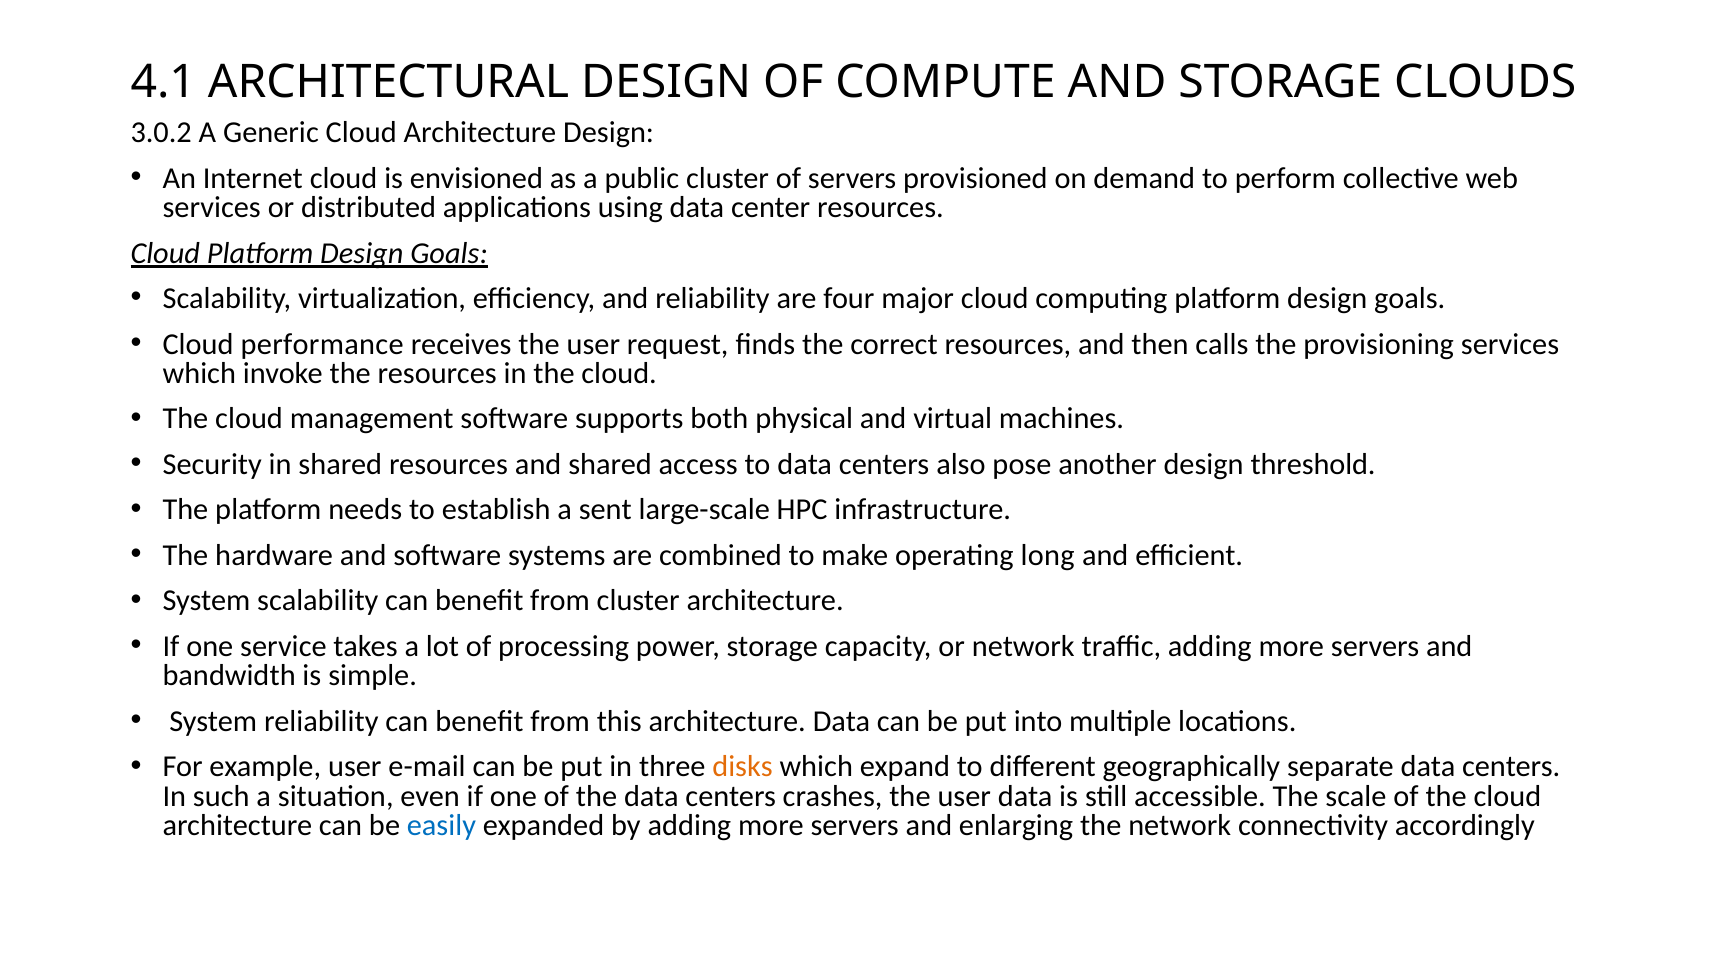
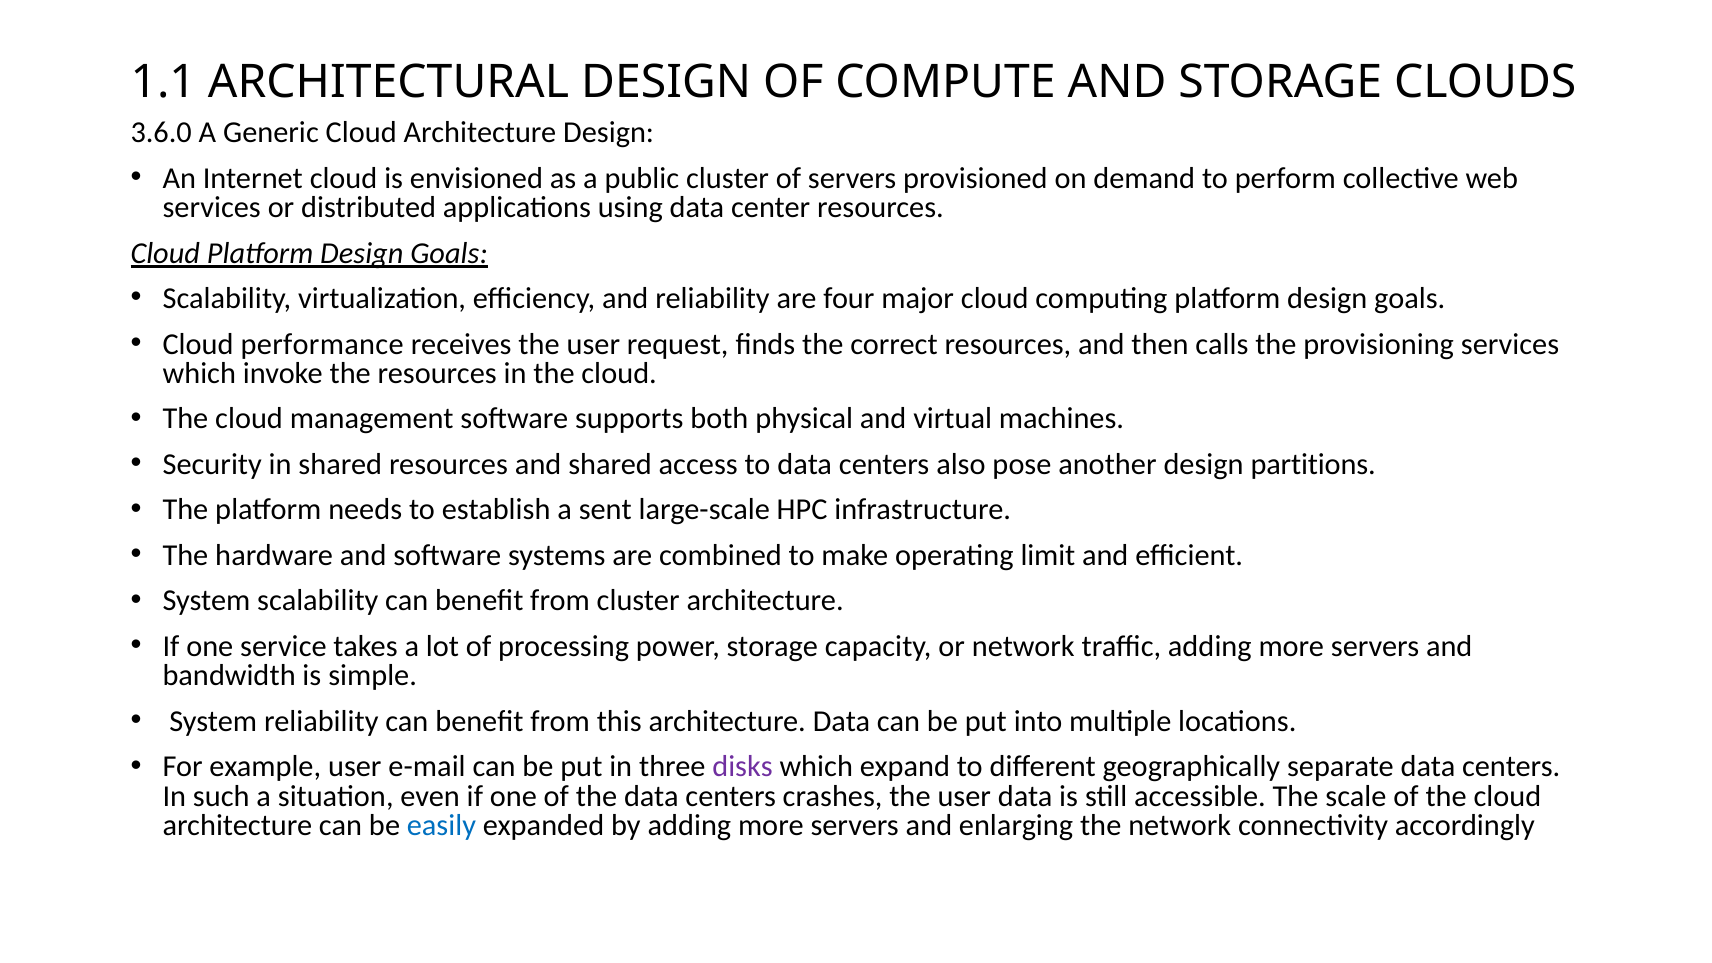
4.1: 4.1 -> 1.1 (163, 82)
3.0.2: 3.0.2 -> 3.6.0 (161, 133)
threshold: threshold -> partitions (1313, 464)
long: long -> limit (1048, 555)
disks colour: orange -> purple (743, 767)
